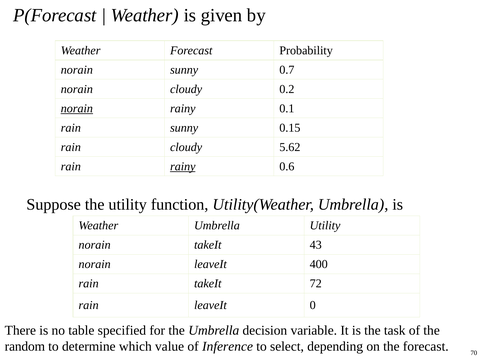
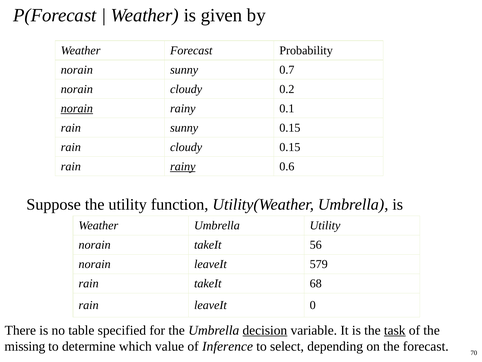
cloudy 5.62: 5.62 -> 0.15 (290, 147)
43: 43 -> 56 (316, 245)
400: 400 -> 579 (319, 264)
72: 72 -> 68 (316, 283)
decision underline: none -> present (265, 330)
task underline: none -> present (395, 330)
random: random -> missing (25, 346)
